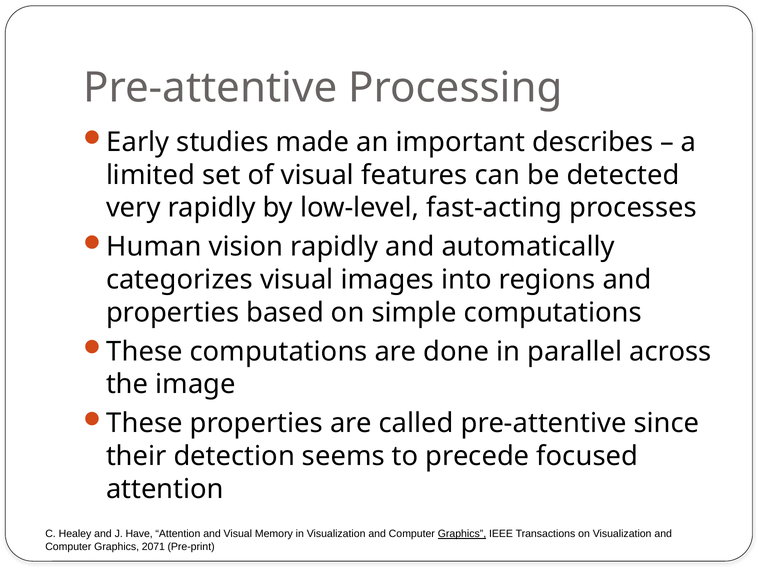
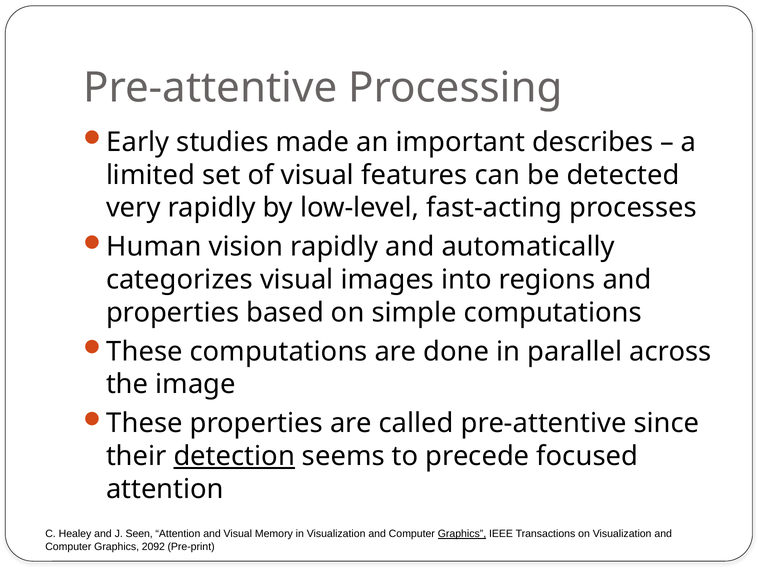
detection underline: none -> present (234, 456)
Have: Have -> Seen (139, 533)
2071: 2071 -> 2092 (153, 546)
